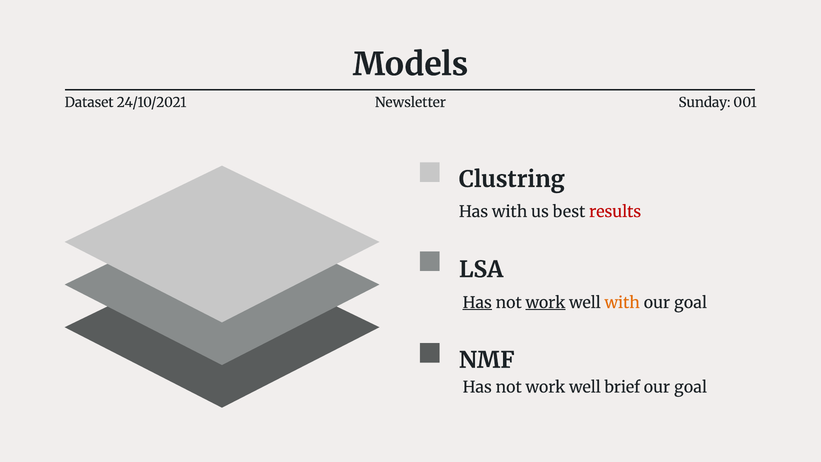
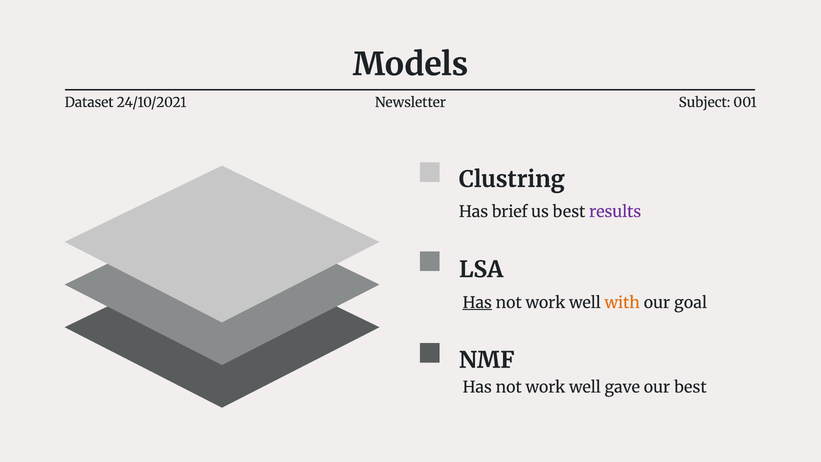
Sunday: Sunday -> Subject (704, 102)
Has with: with -> brief (510, 212)
results colour: red -> purple (615, 212)
work underline: present -> none (545, 303)
brief: brief -> gave (622, 387)
goal: goal -> best (691, 387)
